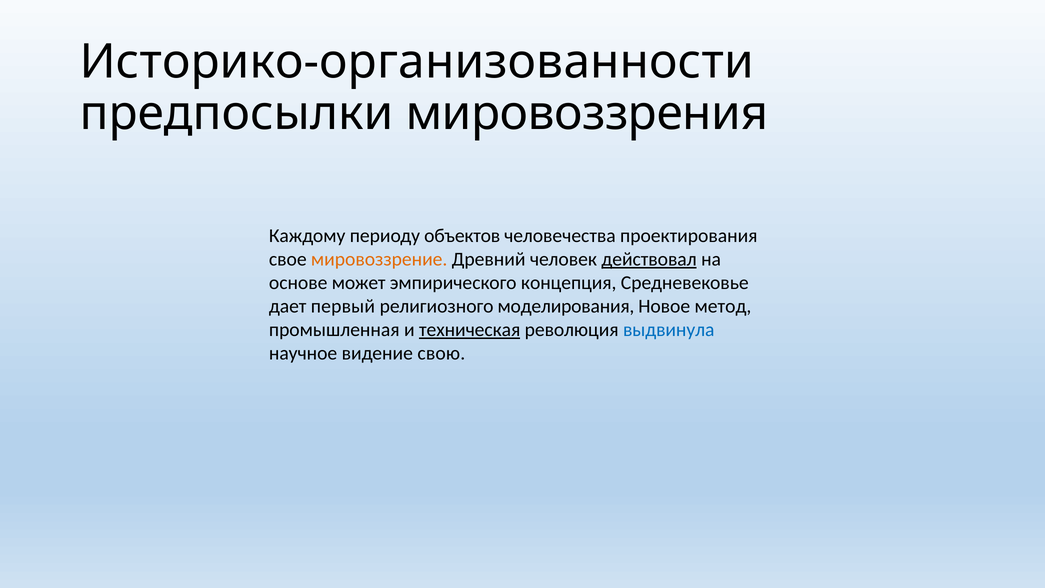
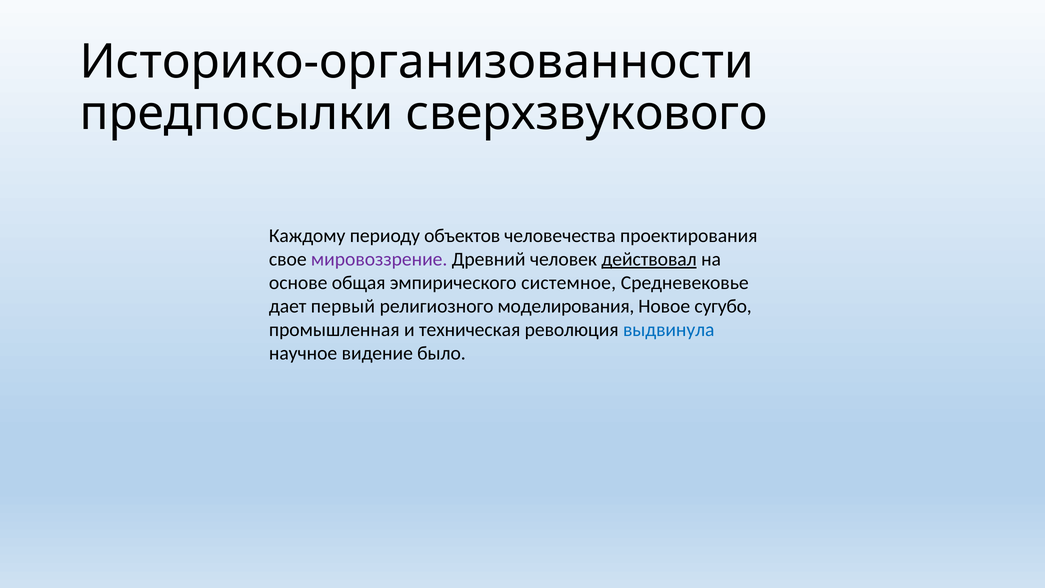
мировоззрения: мировоззрения -> сверхзвукового (587, 114)
мировоззрение colour: orange -> purple (379, 259)
может: может -> общая (359, 283)
концепция: концепция -> системное (569, 283)
метод: метод -> сугубо (723, 306)
техническая underline: present -> none (470, 330)
свою: свою -> было (441, 353)
